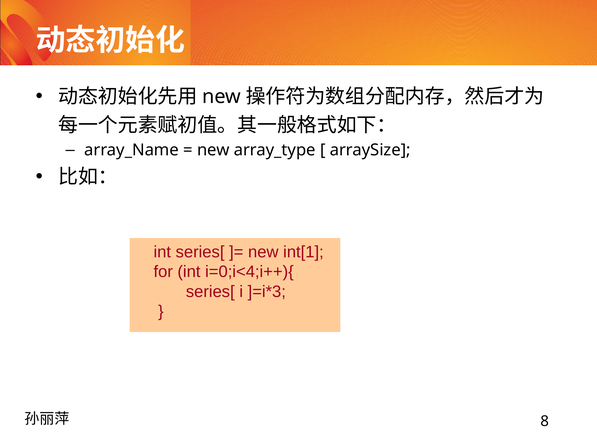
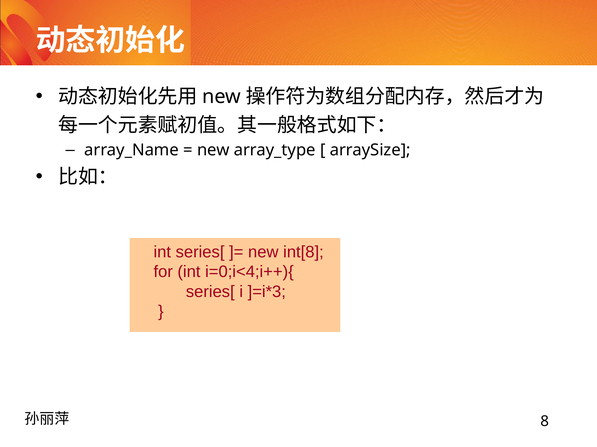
int[1: int[1 -> int[8 (303, 252)
